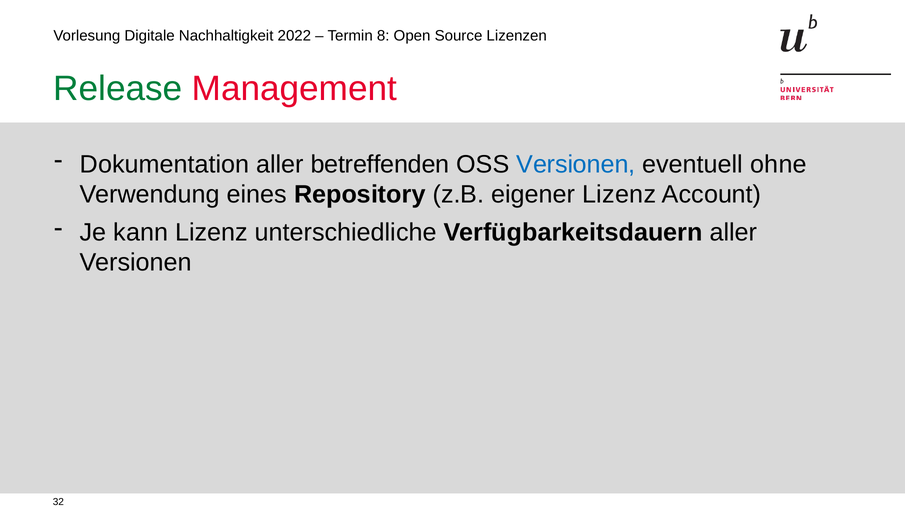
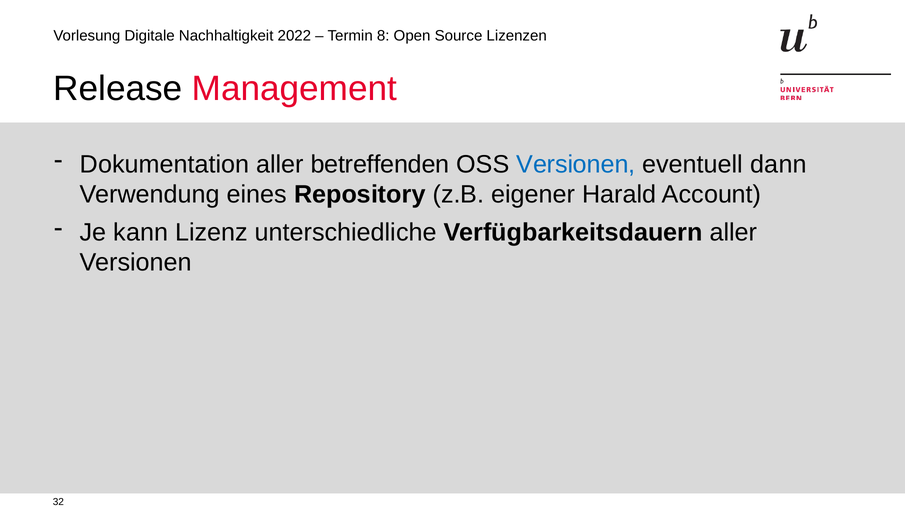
Release colour: green -> black (118, 89)
ohne: ohne -> dann (778, 165)
eigener Lizenz: Lizenz -> Harald (619, 195)
